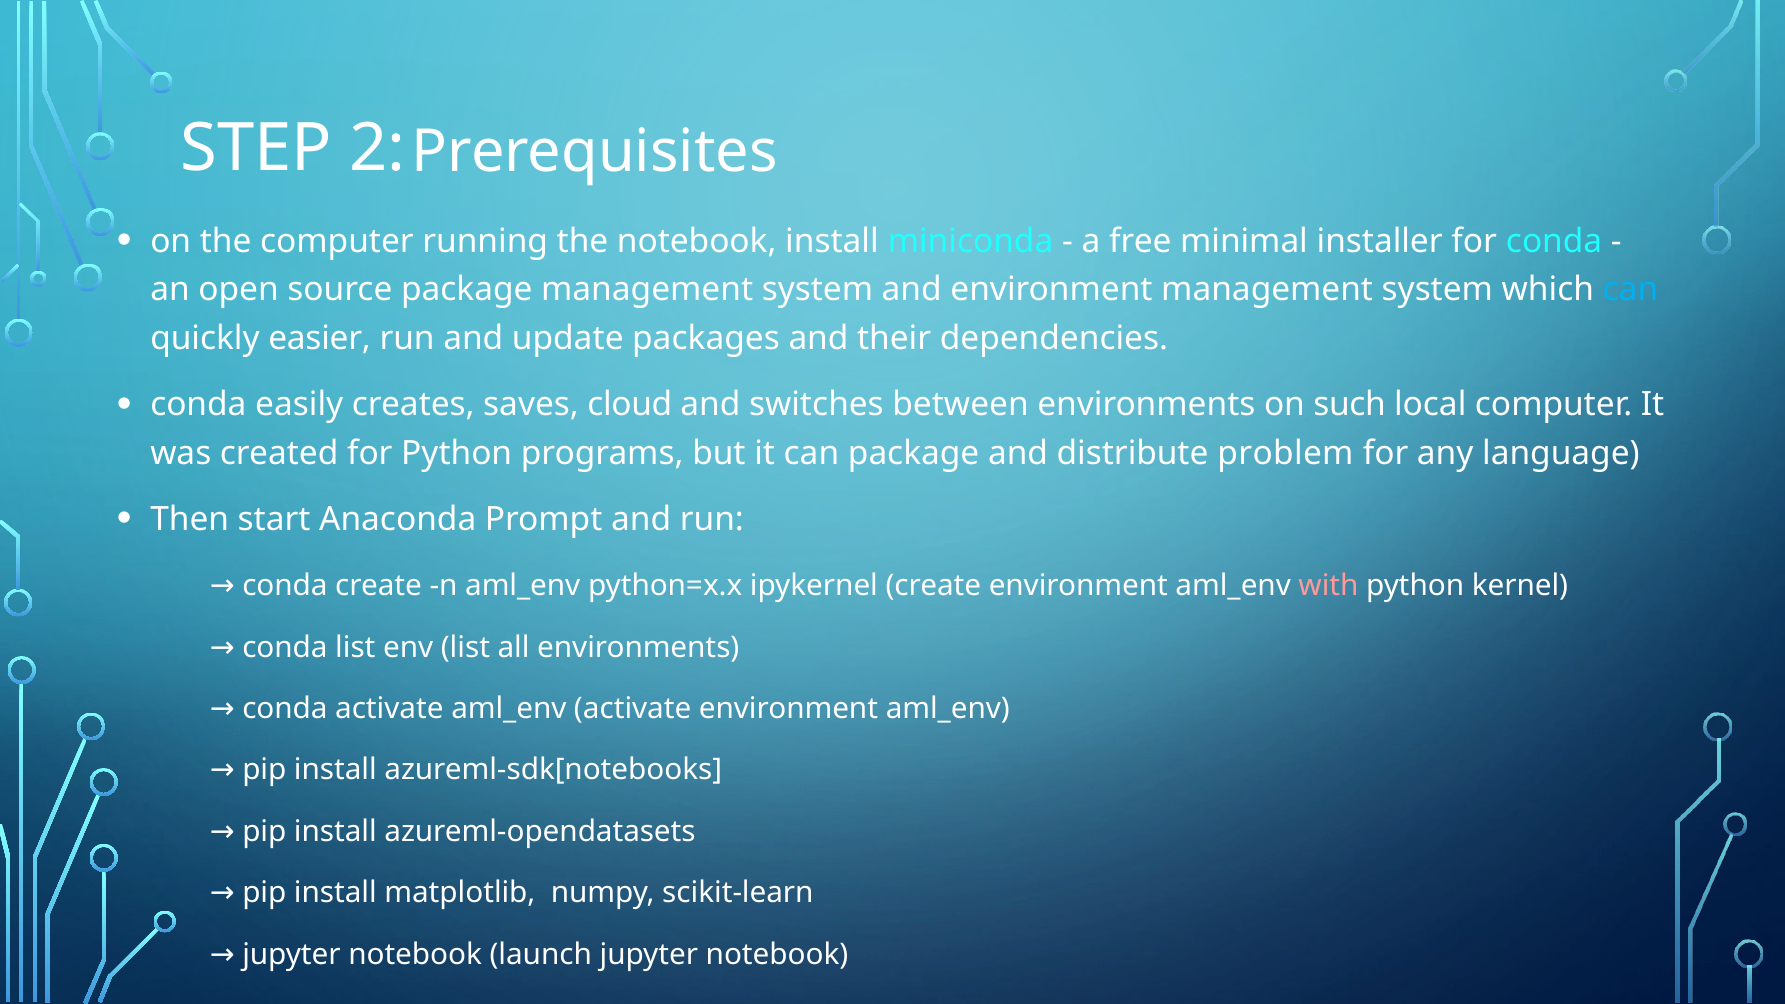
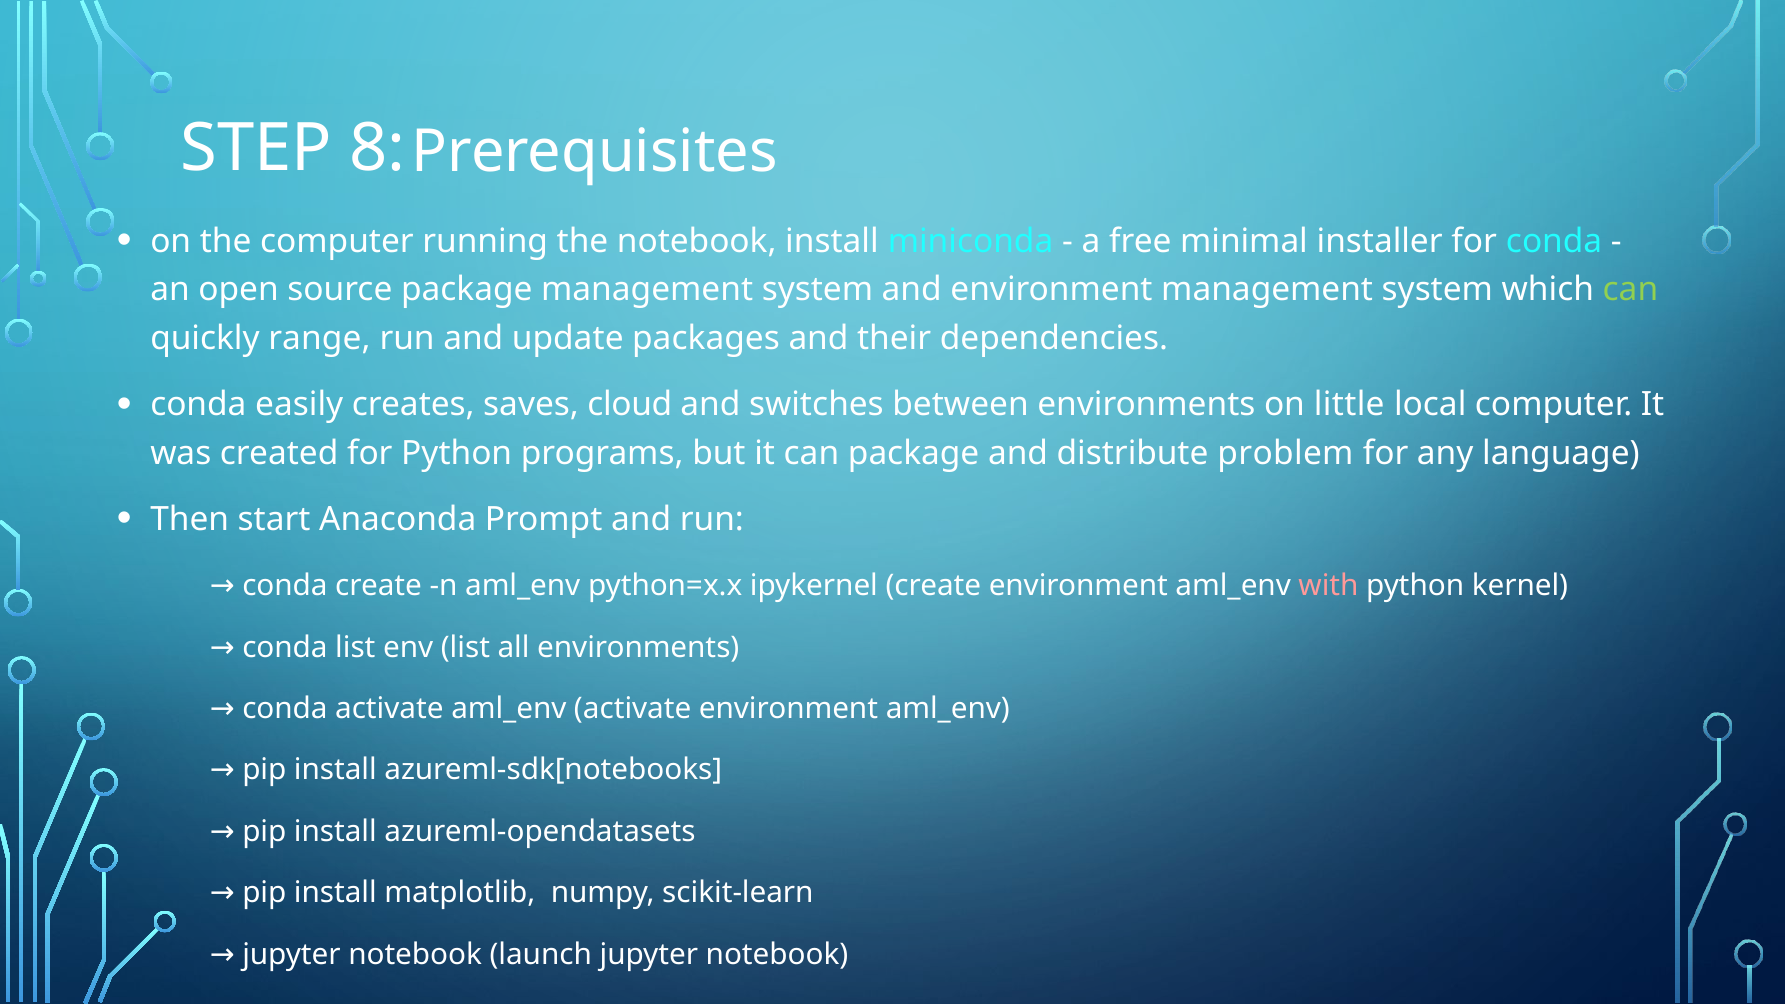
2: 2 -> 8 (377, 148)
can colour: light blue -> light green (1630, 290)
easier: easier -> range (319, 338)
such: such -> little (1349, 405)
